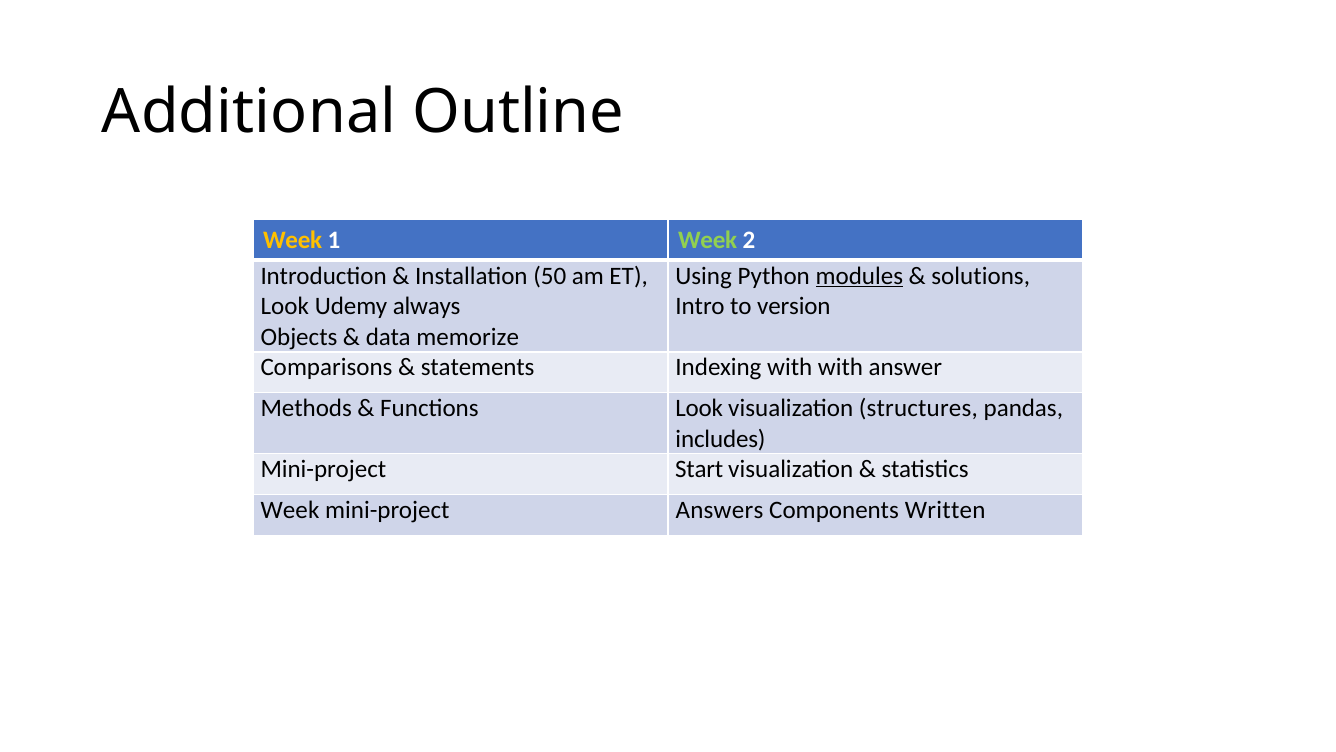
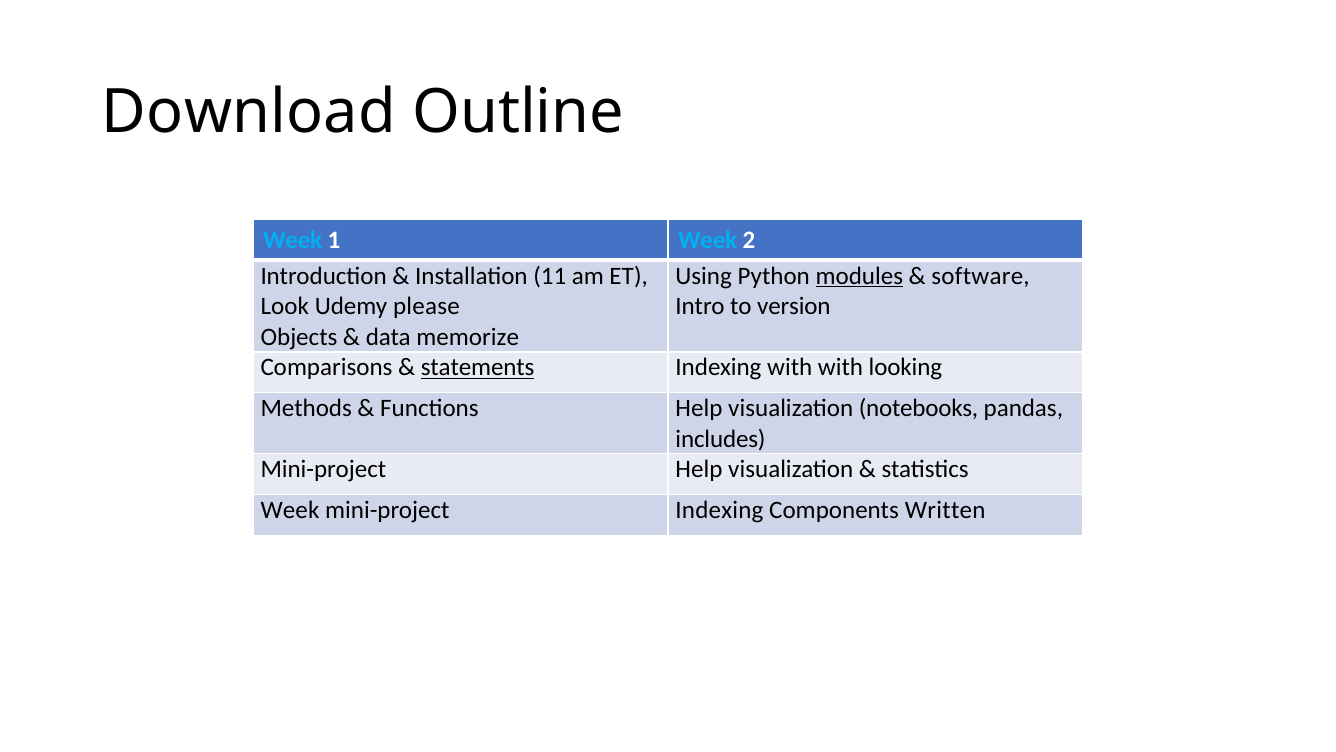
Additional: Additional -> Download (249, 112)
Week colour: yellow -> light blue (293, 240)
Week colour: light green -> light blue (708, 240)
50: 50 -> 11 (550, 276)
solutions: solutions -> software (981, 276)
always: always -> please (426, 306)
statements underline: none -> present (478, 367)
answer: answer -> looking (905, 367)
Functions Look: Look -> Help (699, 408)
structures: structures -> notebooks (919, 408)
Mini-project Start: Start -> Help (699, 469)
mini-project Answers: Answers -> Indexing (719, 510)
